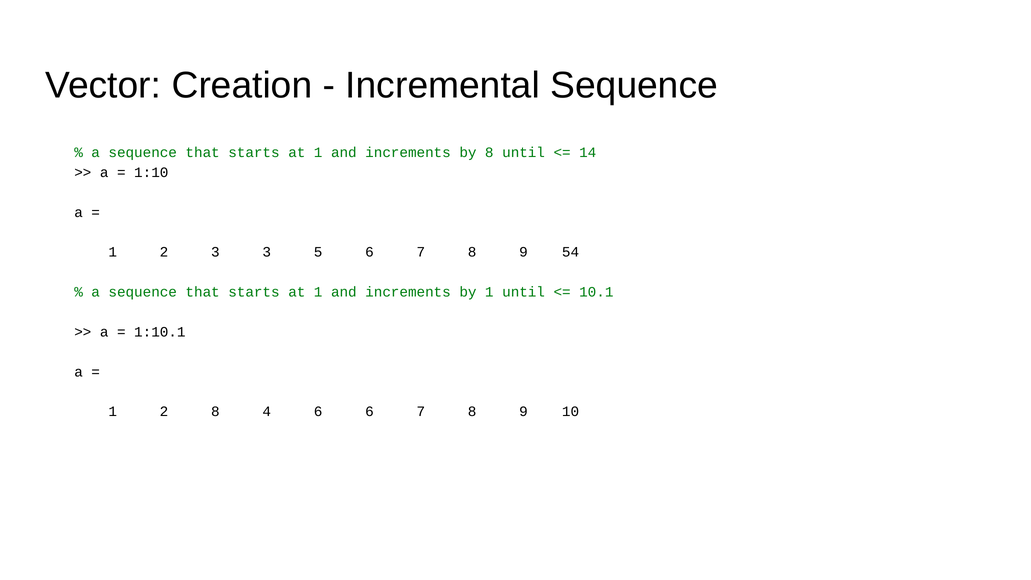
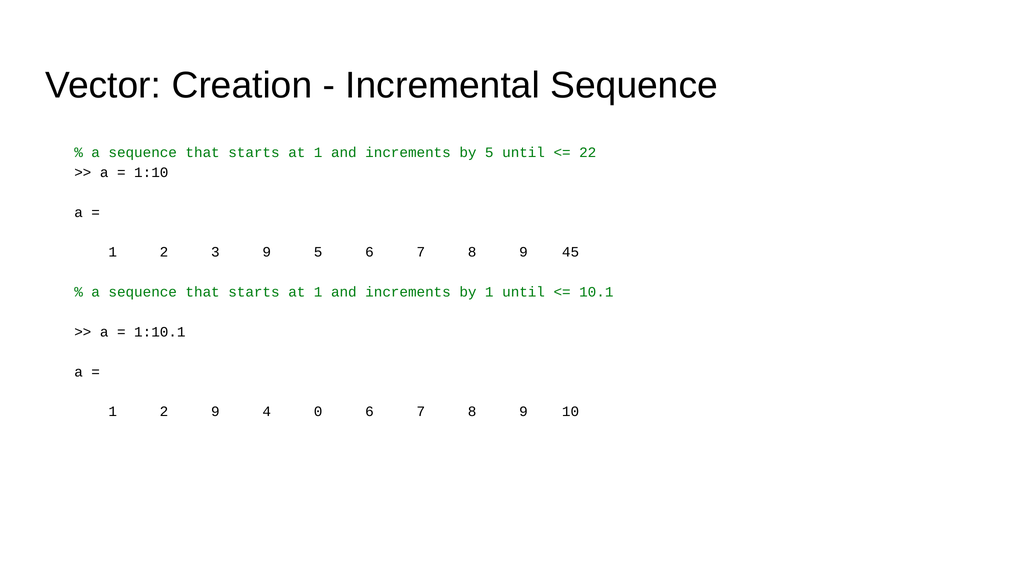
by 8: 8 -> 5 (489, 153)
14: 14 -> 22 (588, 153)
3 3: 3 -> 9 (267, 252)
54: 54 -> 45 (571, 252)
2 8: 8 -> 9 (215, 412)
4 6: 6 -> 0 (318, 412)
